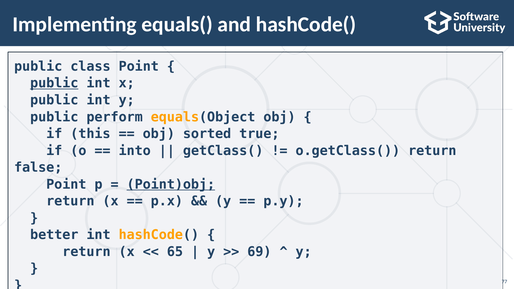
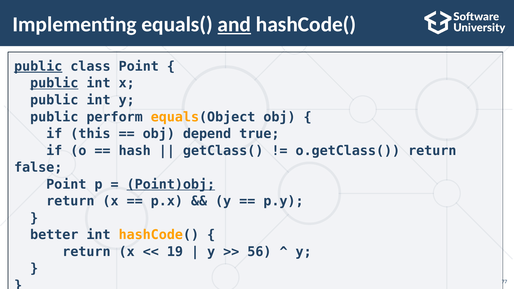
and underline: none -> present (234, 24)
public underline: none -> present (38, 66)
sorted: sorted -> depend (207, 134)
into: into -> hash (135, 151)
65: 65 -> 19 (175, 252)
69: 69 -> 56 (259, 252)
